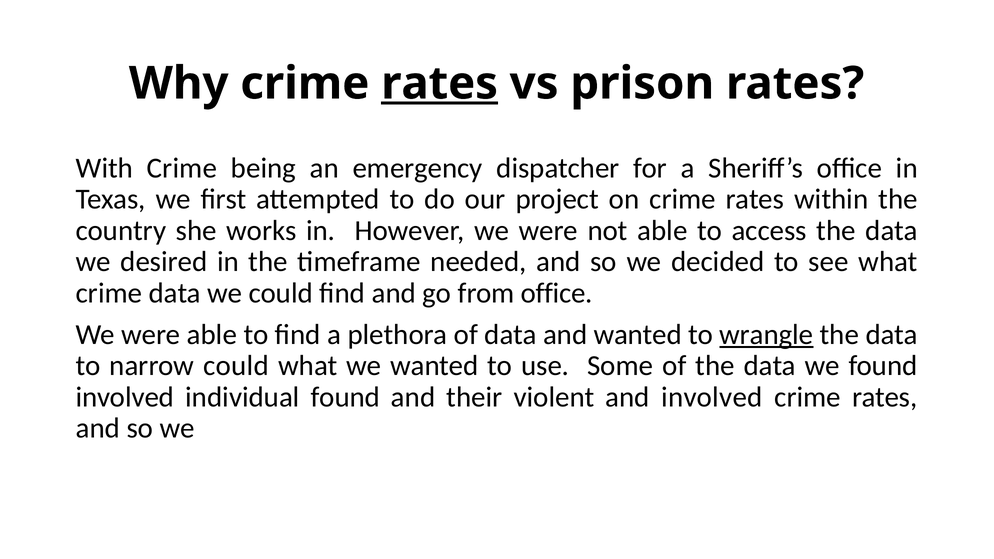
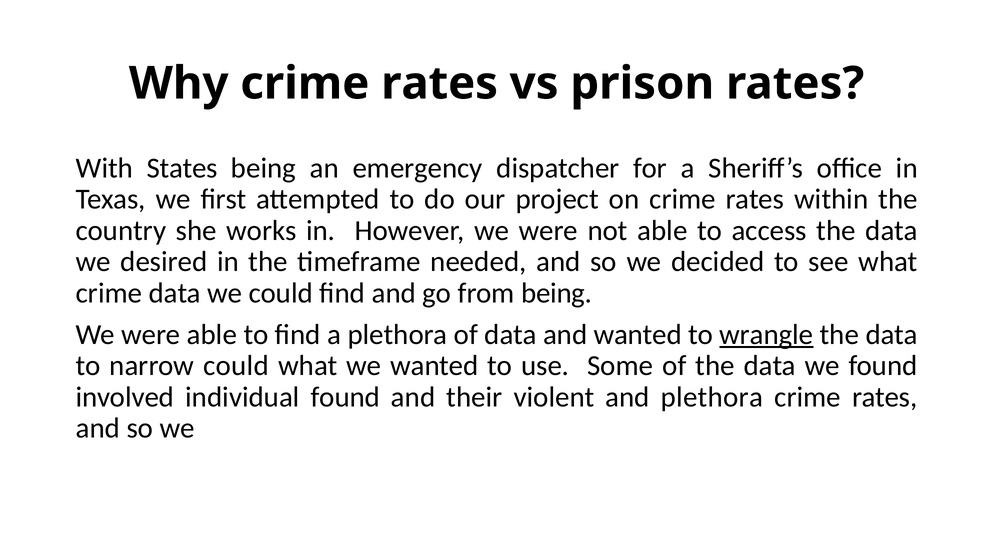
rates underline: present -> none (440, 83)
With Crime: Crime -> States (182, 168)
from office: office -> being (557, 293)
and involved: involved -> plethora (712, 397)
